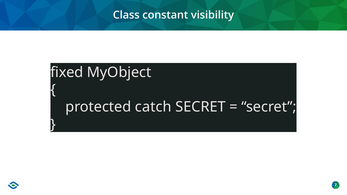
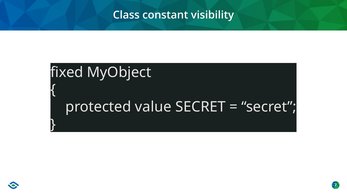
catch: catch -> value (153, 107)
